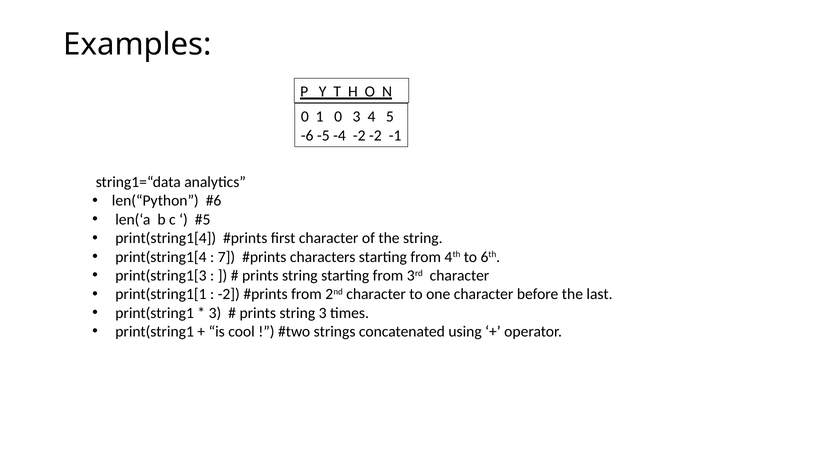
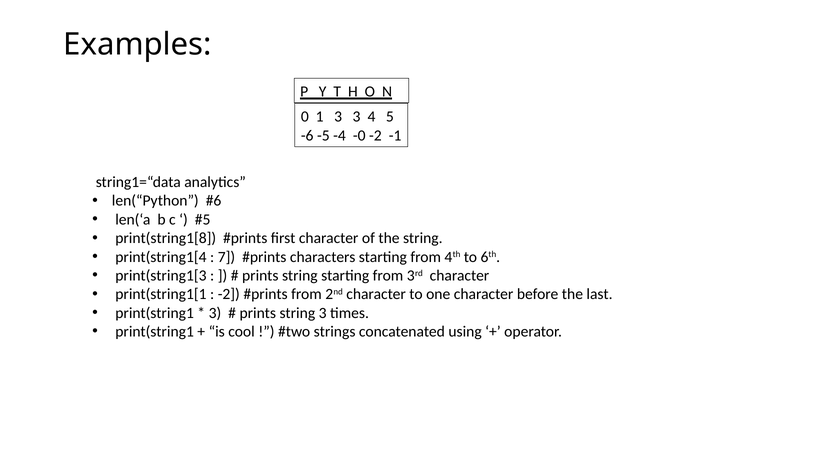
1 0: 0 -> 3 (338, 117)
-4 -2: -2 -> -0 (359, 136)
print(string1[4: print(string1[4 -> print(string1[8 (166, 238)
